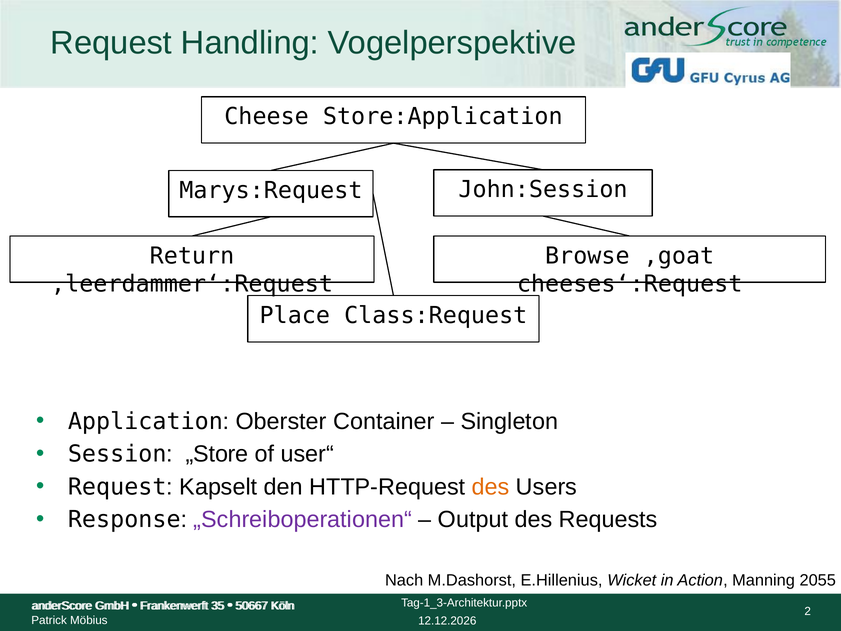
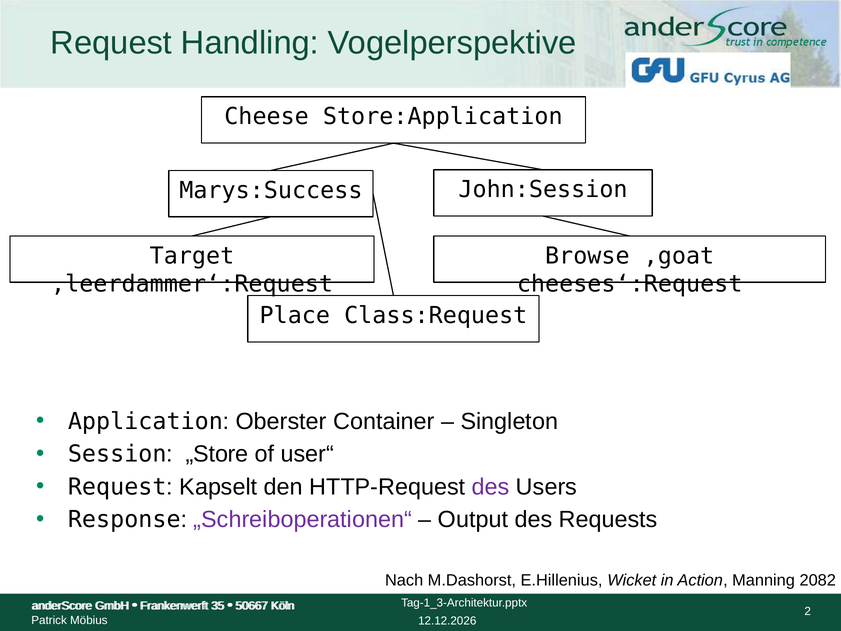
Marys:Request: Marys:Request -> Marys:Success (271, 190)
Return: Return -> Target (192, 256)
des colour: orange -> purple (491, 487)
2055: 2055 -> 2082 (818, 580)
